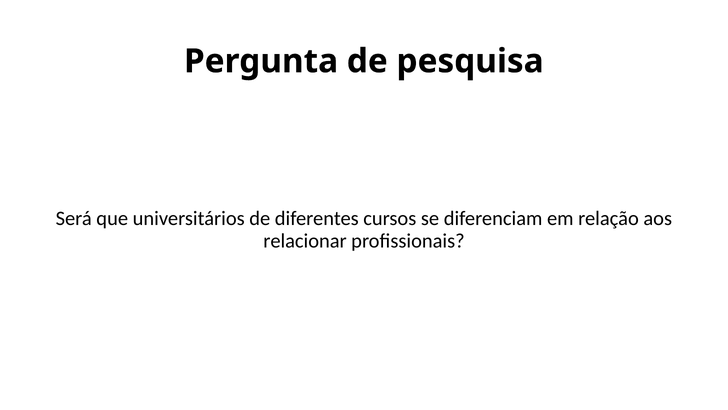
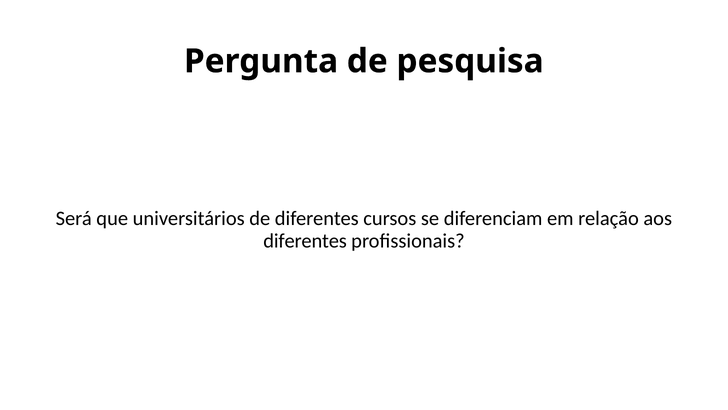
relacionar: relacionar -> diferentes (305, 241)
